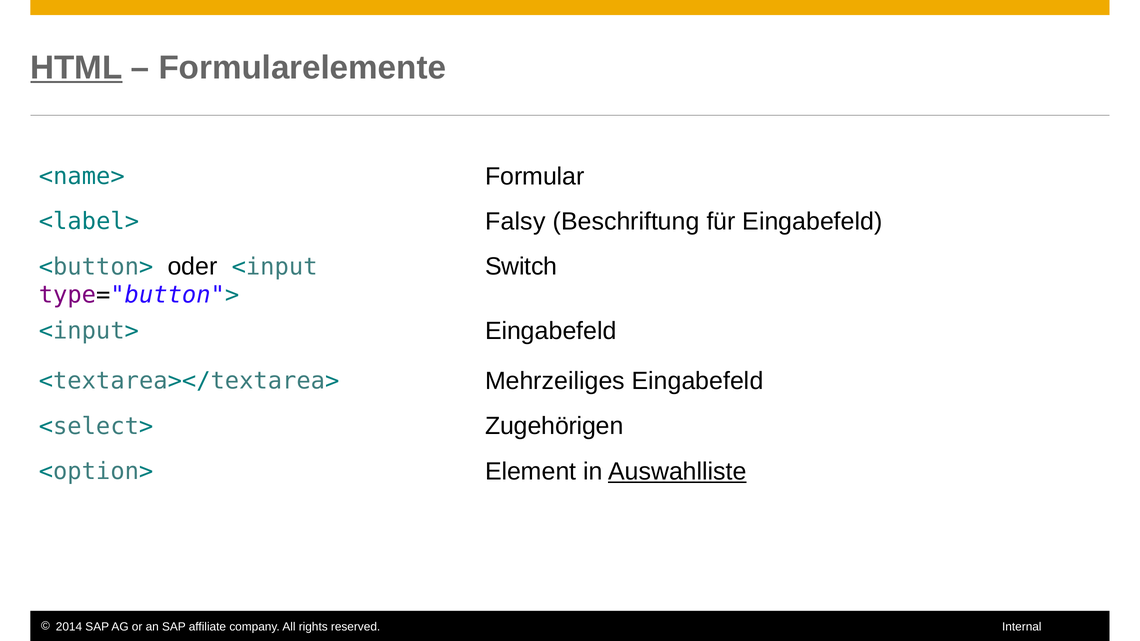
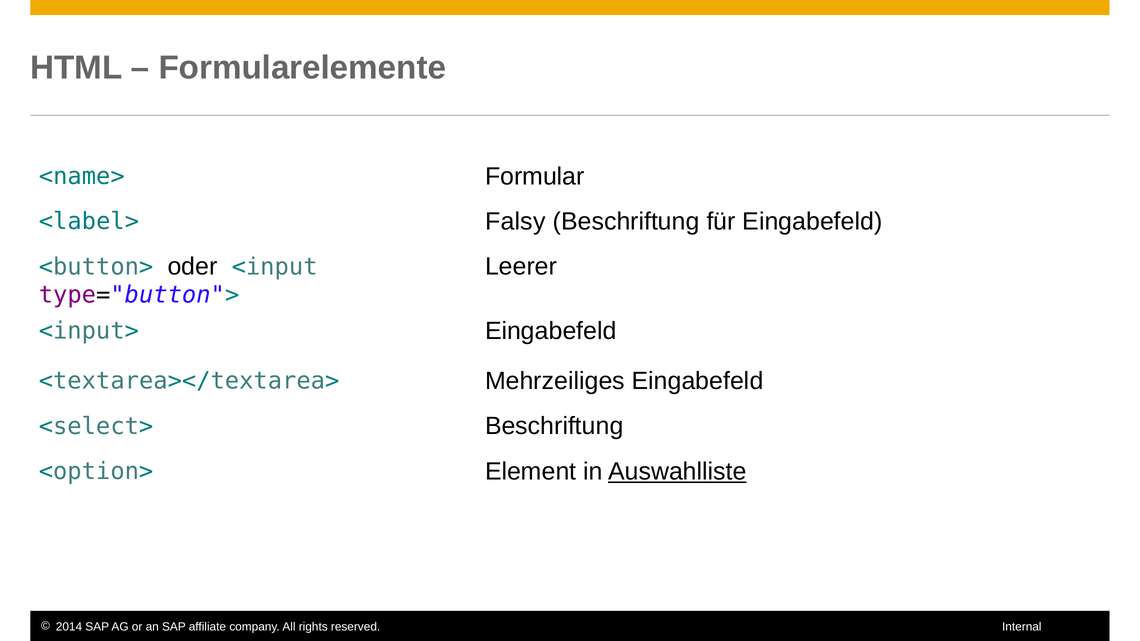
HTML underline: present -> none (76, 68)
Switch: Switch -> Leerer (521, 267)
<select> Zugehörigen: Zugehörigen -> Beschriftung (554, 426)
